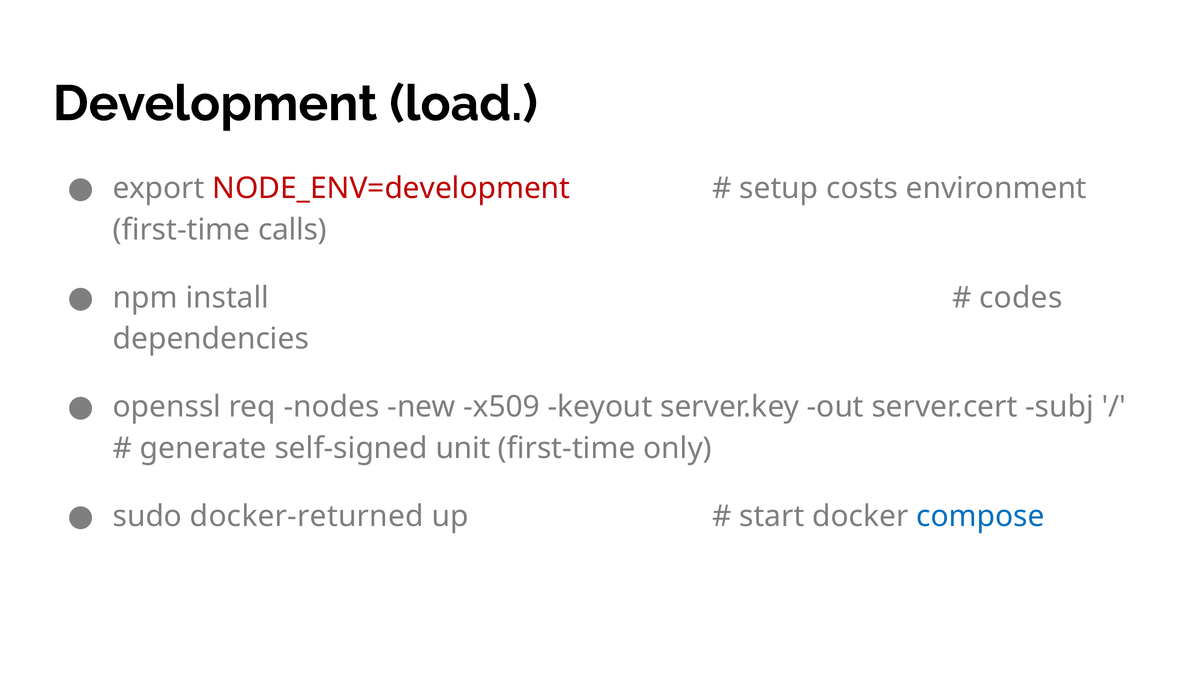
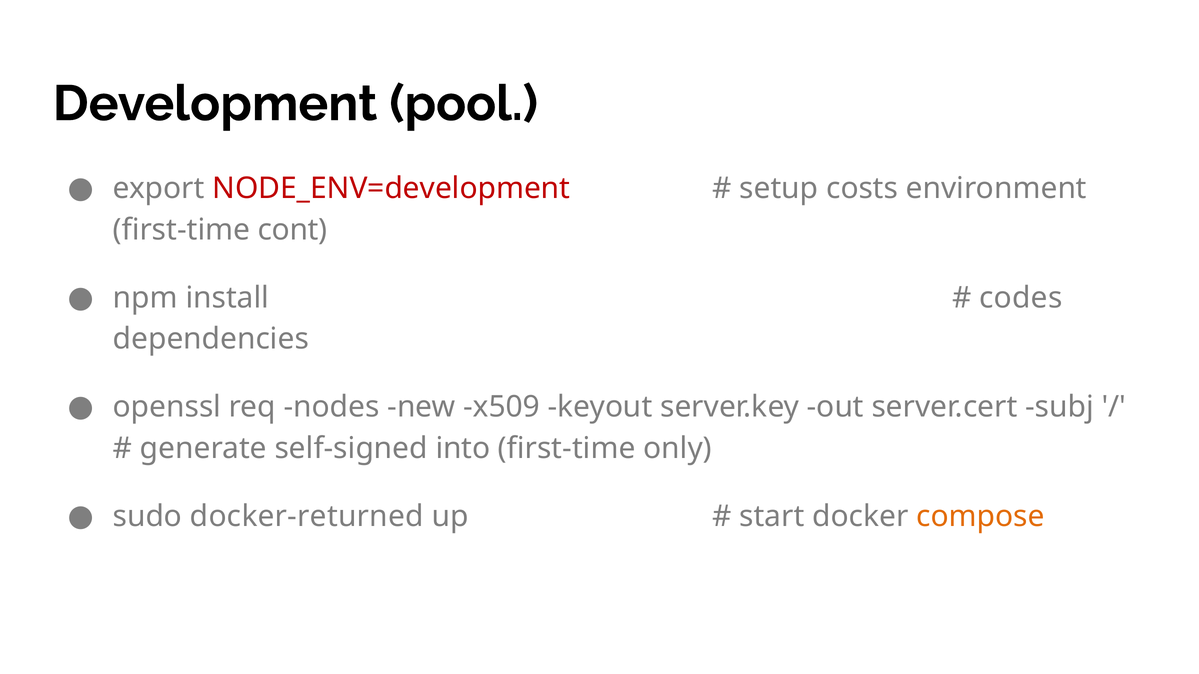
load: load -> pool (464, 104)
calls: calls -> cont (292, 230)
unit: unit -> into (463, 449)
compose colour: blue -> orange (980, 517)
